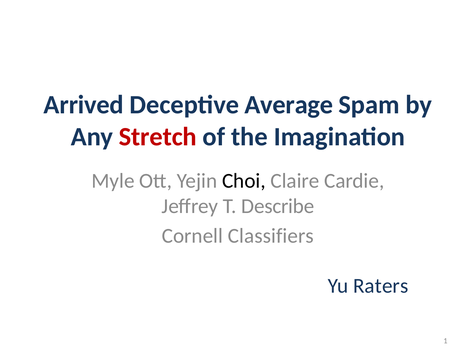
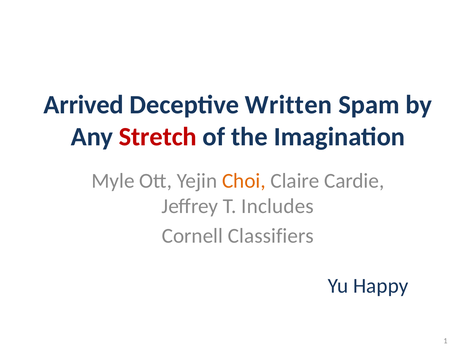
Average: Average -> Written (289, 105)
Choi colour: black -> orange (244, 181)
Describe: Describe -> Includes (278, 206)
Raters: Raters -> Happy (381, 286)
